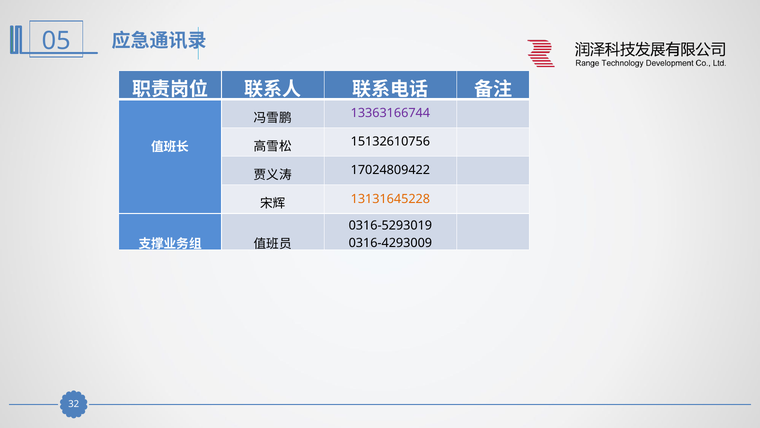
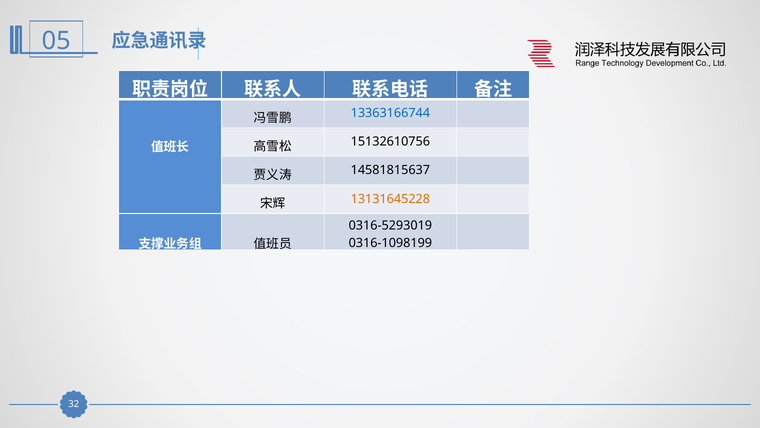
13363166744 colour: purple -> blue (390, 113)
17024809422: 17024809422 -> 14581815637 (390, 170)
0316-4293009: 0316-4293009 -> 0316-1098199 (390, 243)
